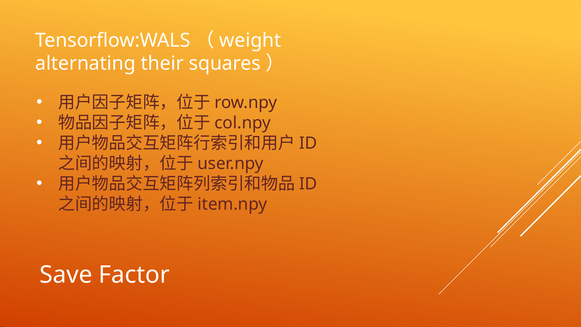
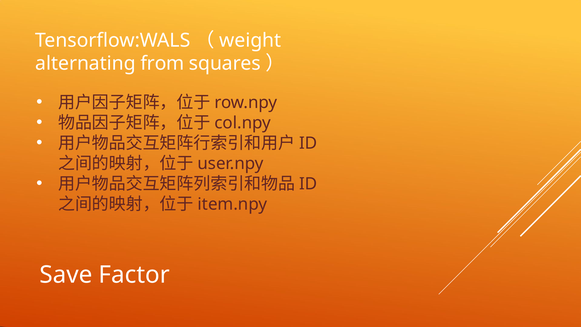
their: their -> from (162, 64)
